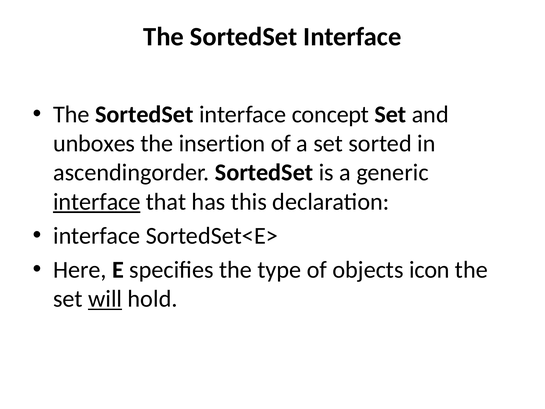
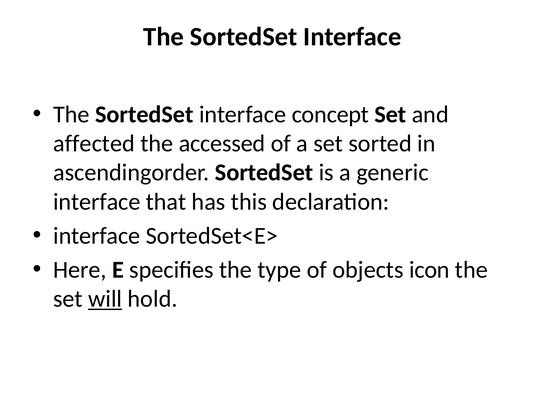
unboxes: unboxes -> affected (94, 143)
insertion: insertion -> accessed (222, 143)
interface underline: present -> none (97, 202)
